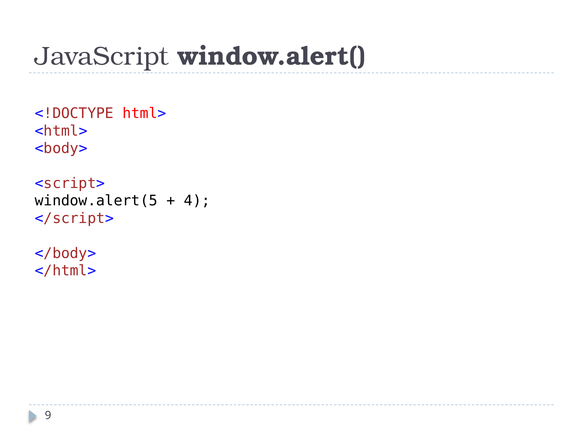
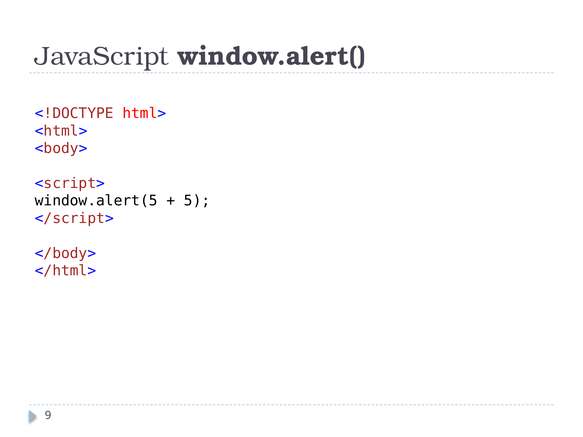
4: 4 -> 5 (197, 201)
